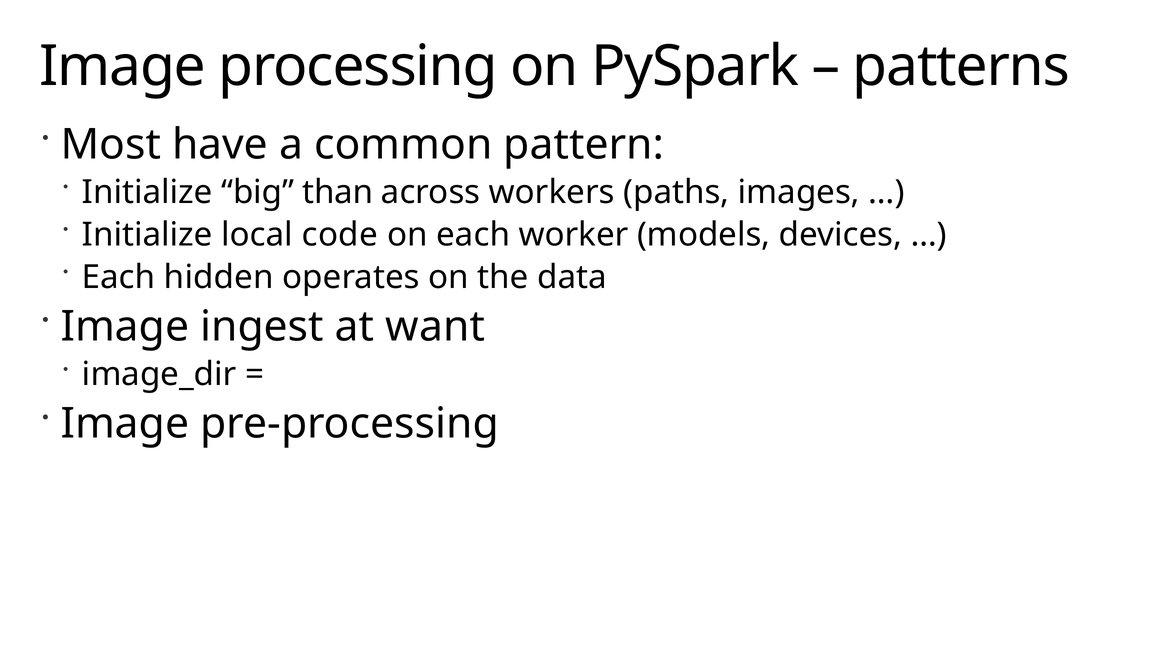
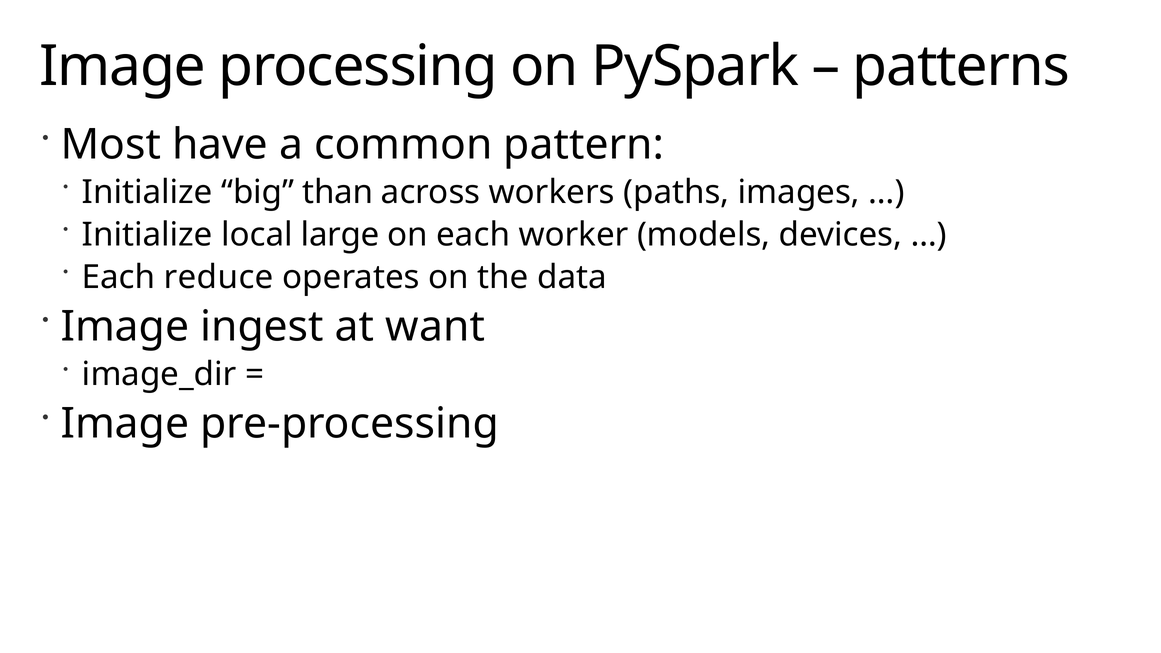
code: code -> large (340, 235)
hidden: hidden -> reduce (219, 277)
